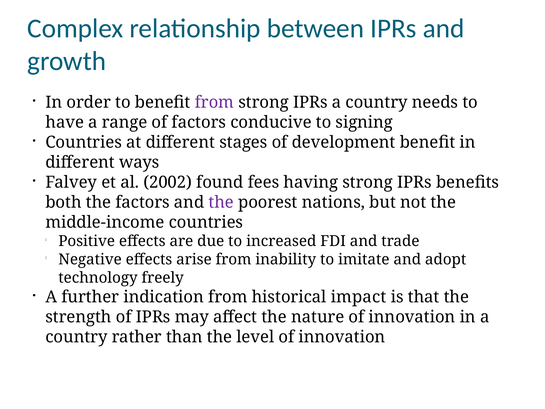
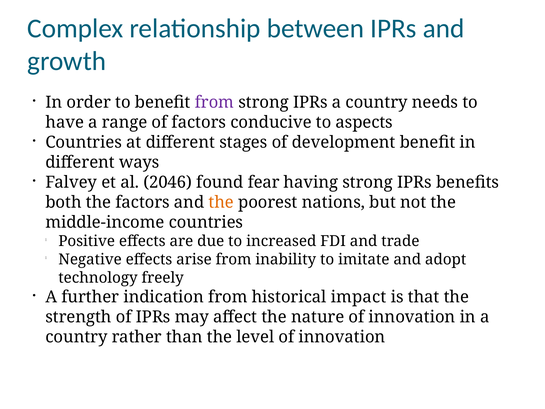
signing: signing -> aspects (364, 122)
2002: 2002 -> 2046 (168, 182)
fees: fees -> fear (264, 182)
the colour: purple -> orange (221, 202)
